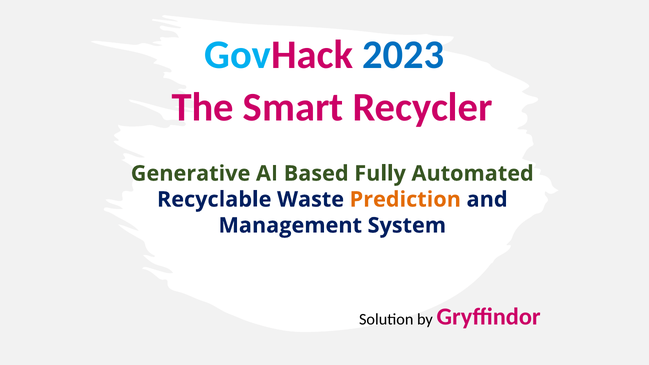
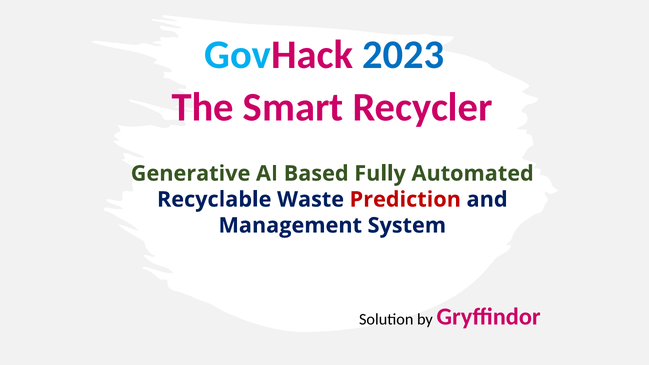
Prediction colour: orange -> red (405, 200)
